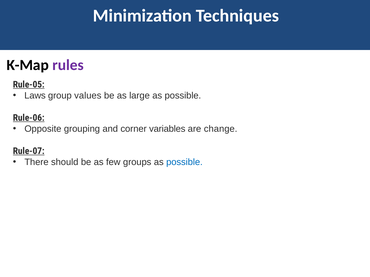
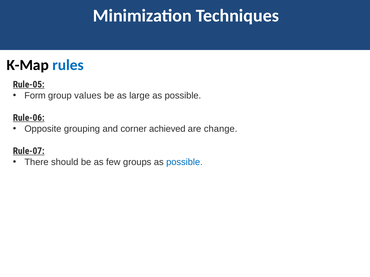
rules colour: purple -> blue (68, 65)
Laws: Laws -> Form (35, 96)
variables: variables -> achieved (167, 129)
